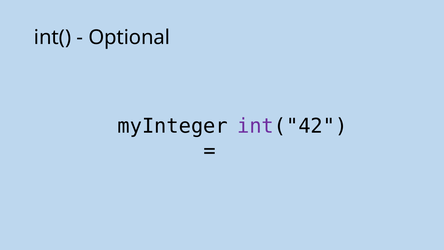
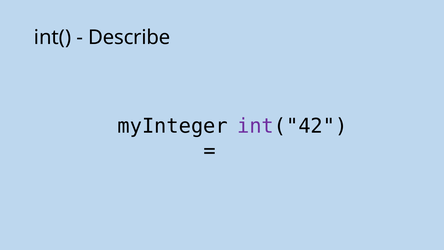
Optional: Optional -> Describe (129, 37)
